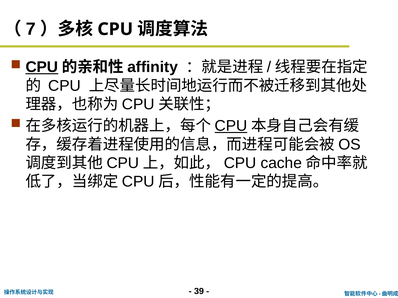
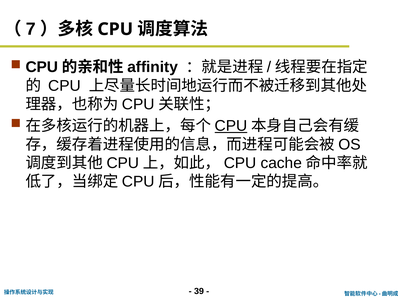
CPU underline: present -> none (42, 67)
